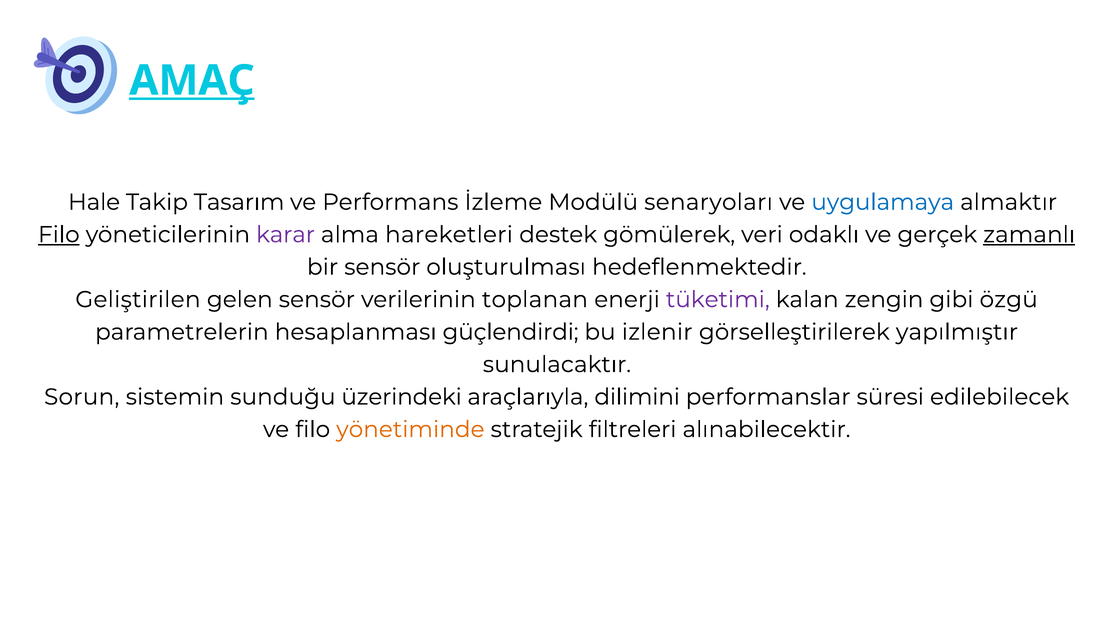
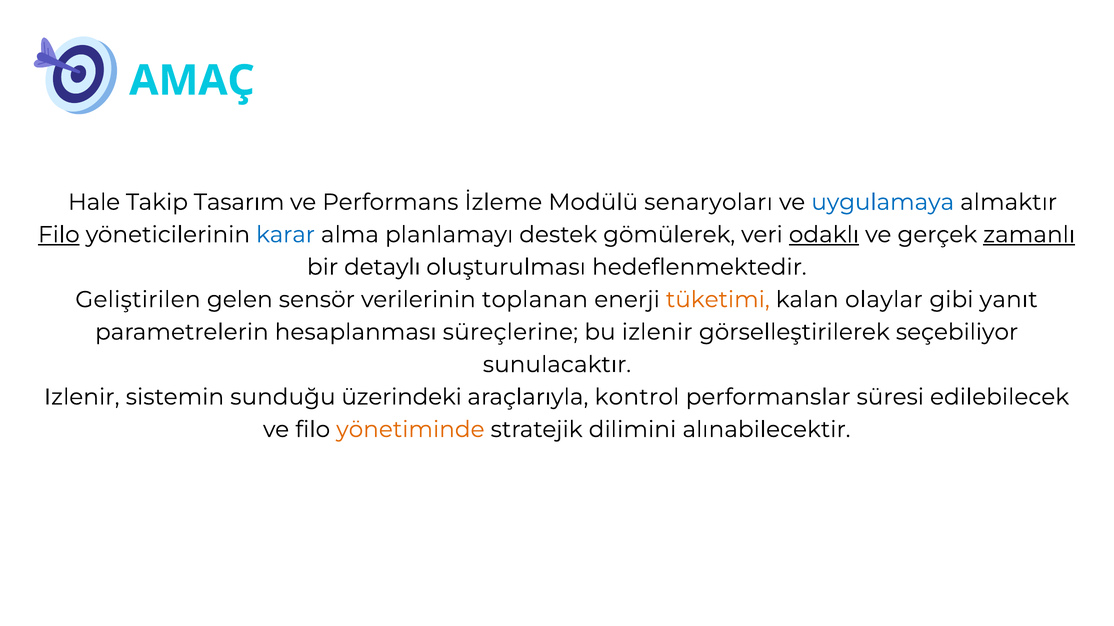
AMAÇ underline: present -> none (192, 81)
karar colour: purple -> blue (286, 235)
hareketleri: hareketleri -> planlamayı (449, 235)
odaklı underline: none -> present (824, 235)
bir sensör: sensör -> detaylı (382, 267)
tüketimi colour: purple -> orange (718, 300)
zengin: zengin -> olaylar (884, 300)
özgü: özgü -> yanıt (1009, 300)
güçlendirdi: güçlendirdi -> süreçlerine (510, 332)
yapılmıştır: yapılmıştır -> seçebiliyor (957, 332)
Sorun: Sorun -> Izlenir (82, 397)
dilimini: dilimini -> kontrol (637, 397)
filtreleri: filtreleri -> dilimini (632, 430)
